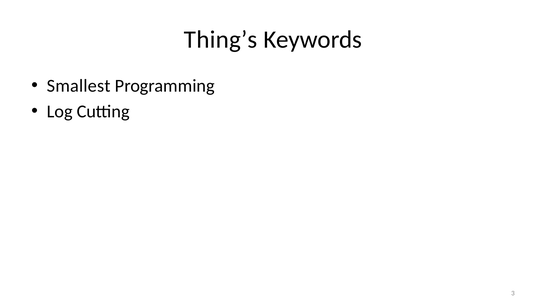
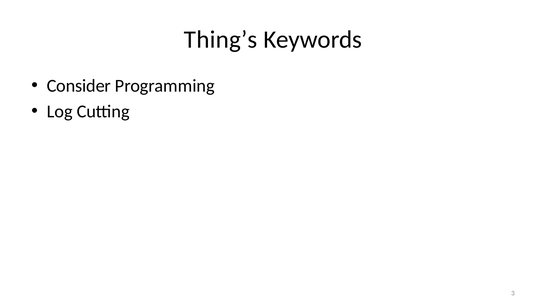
Smallest: Smallest -> Consider (79, 86)
